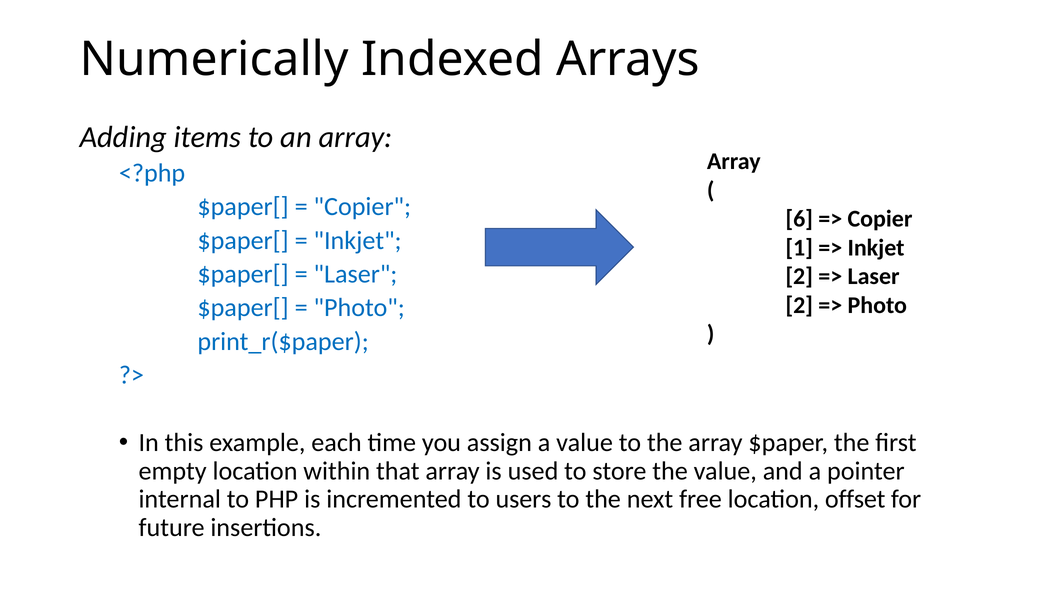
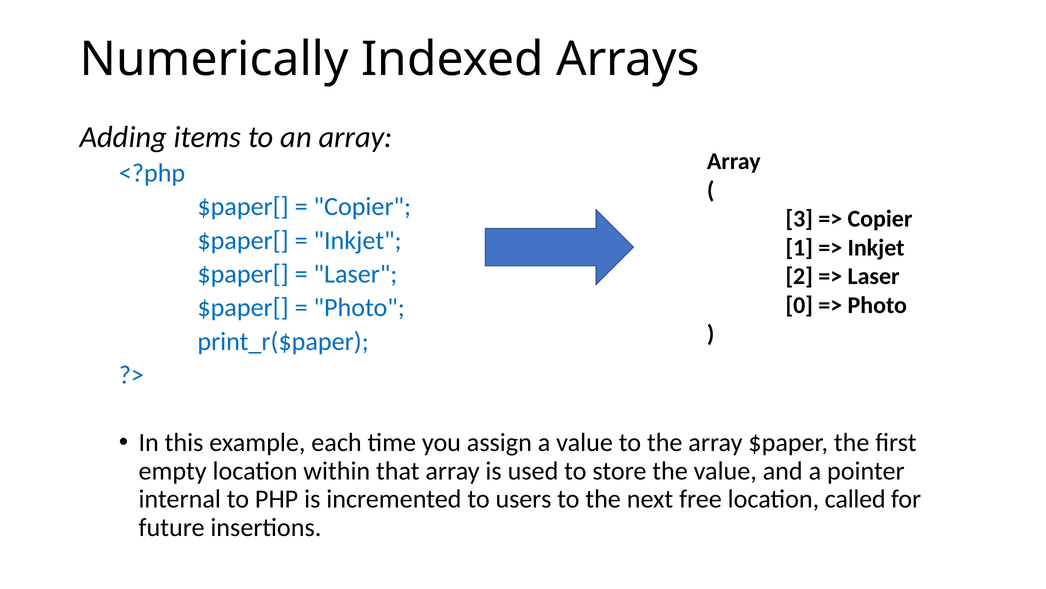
6: 6 -> 3 (799, 219)
2: 2 -> 0 (799, 305)
offset: offset -> called (855, 499)
